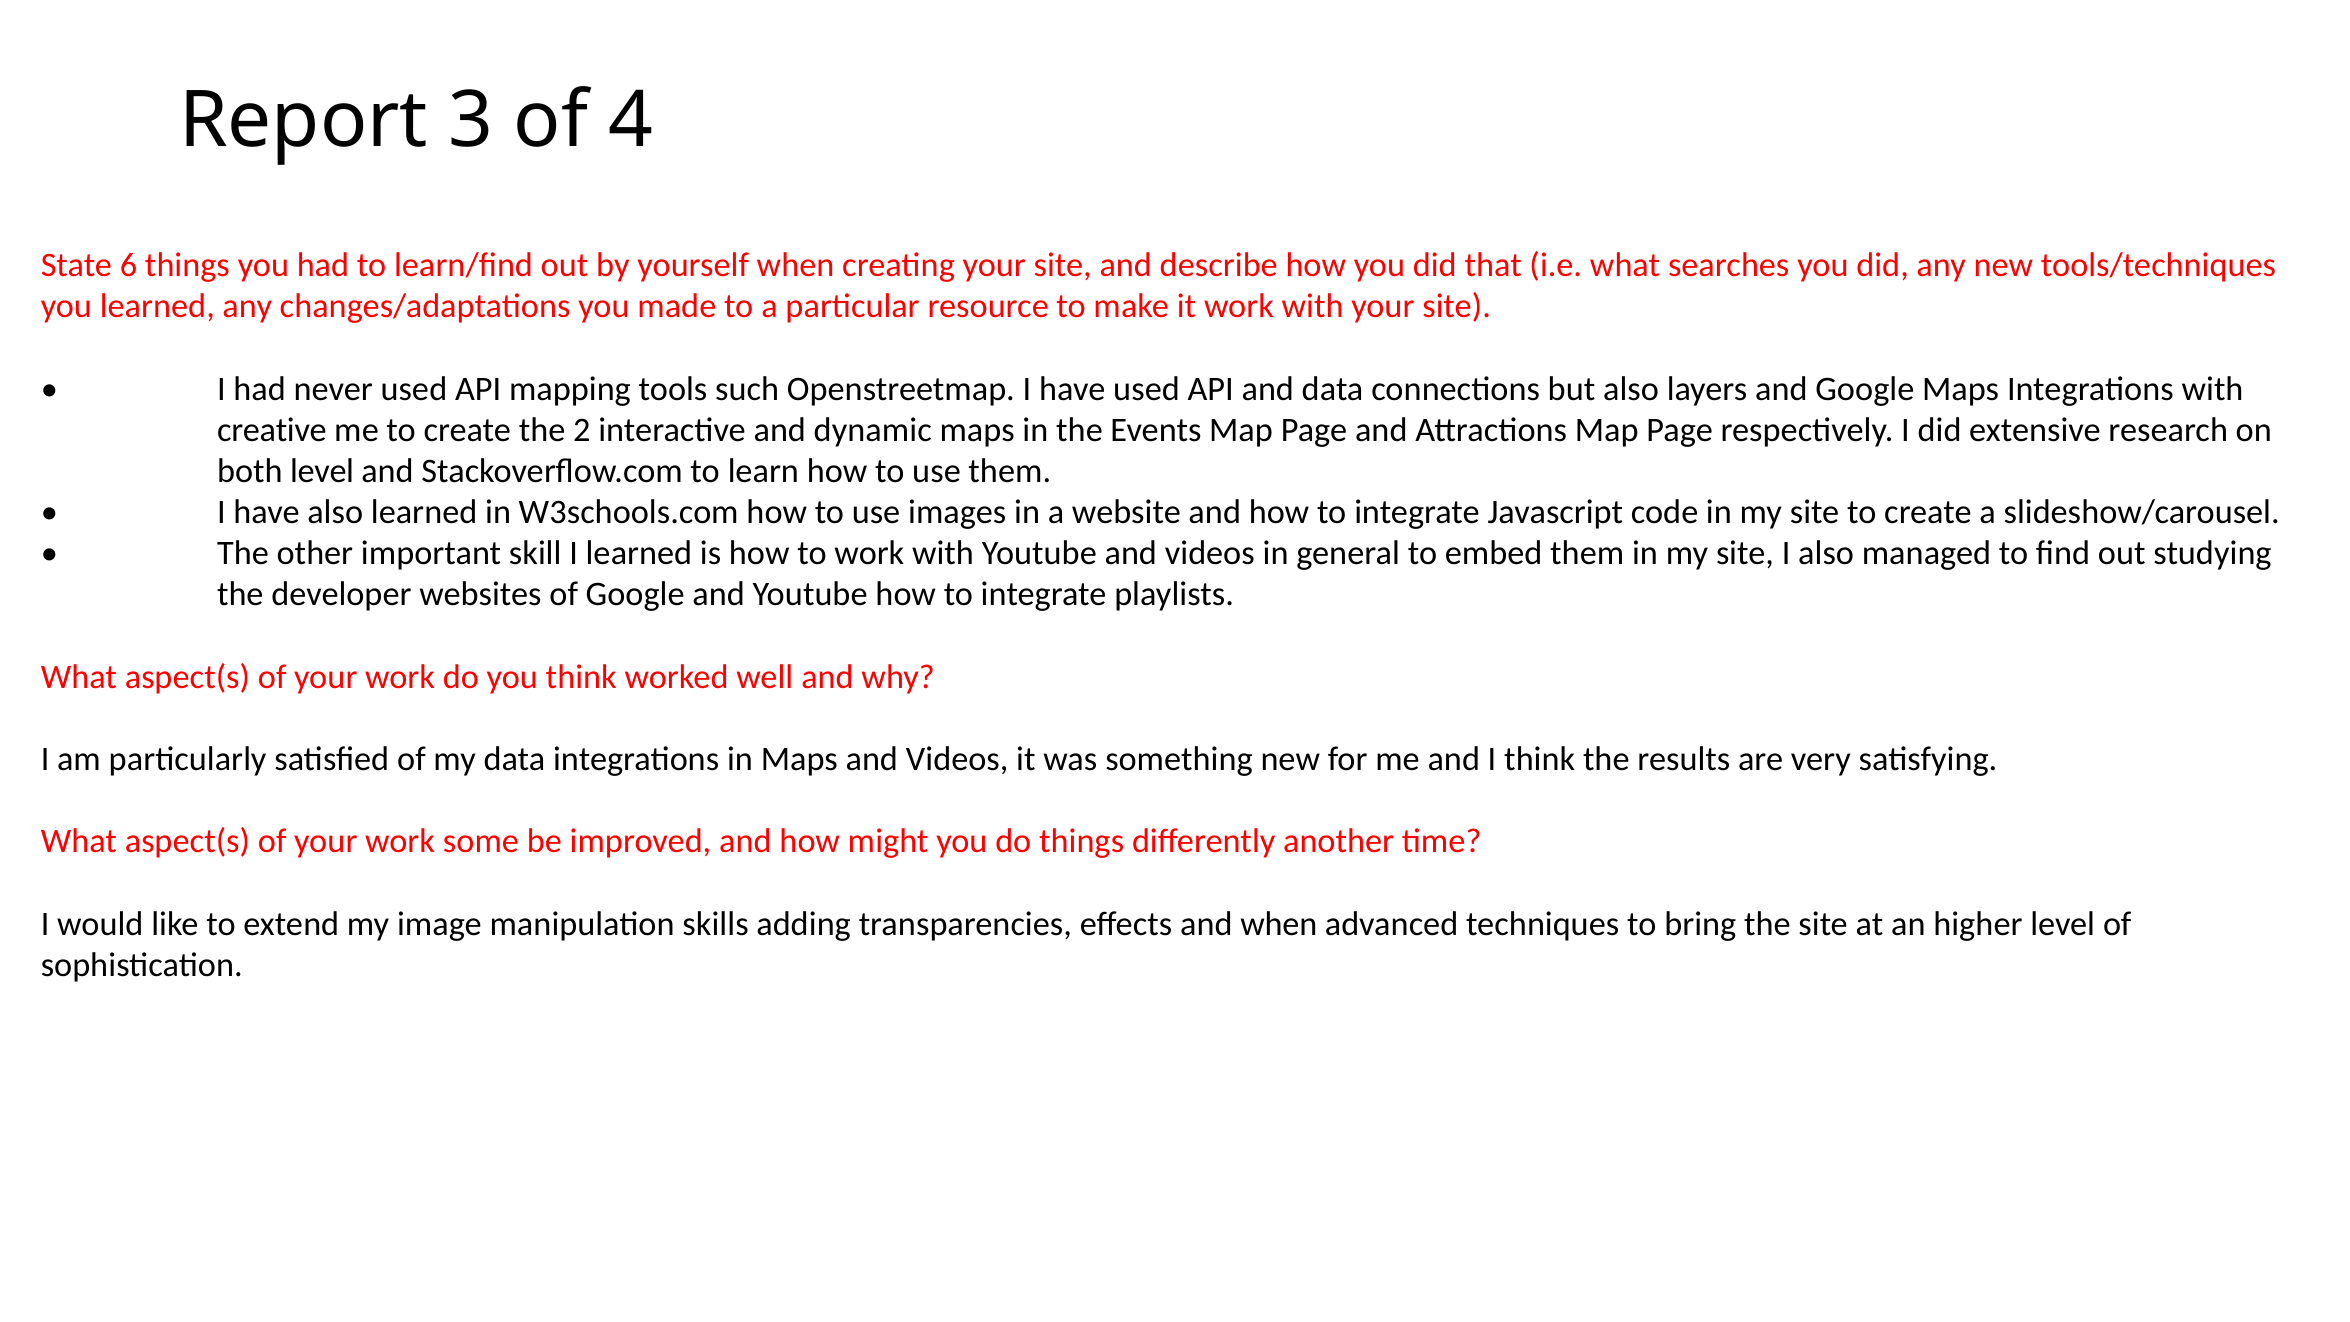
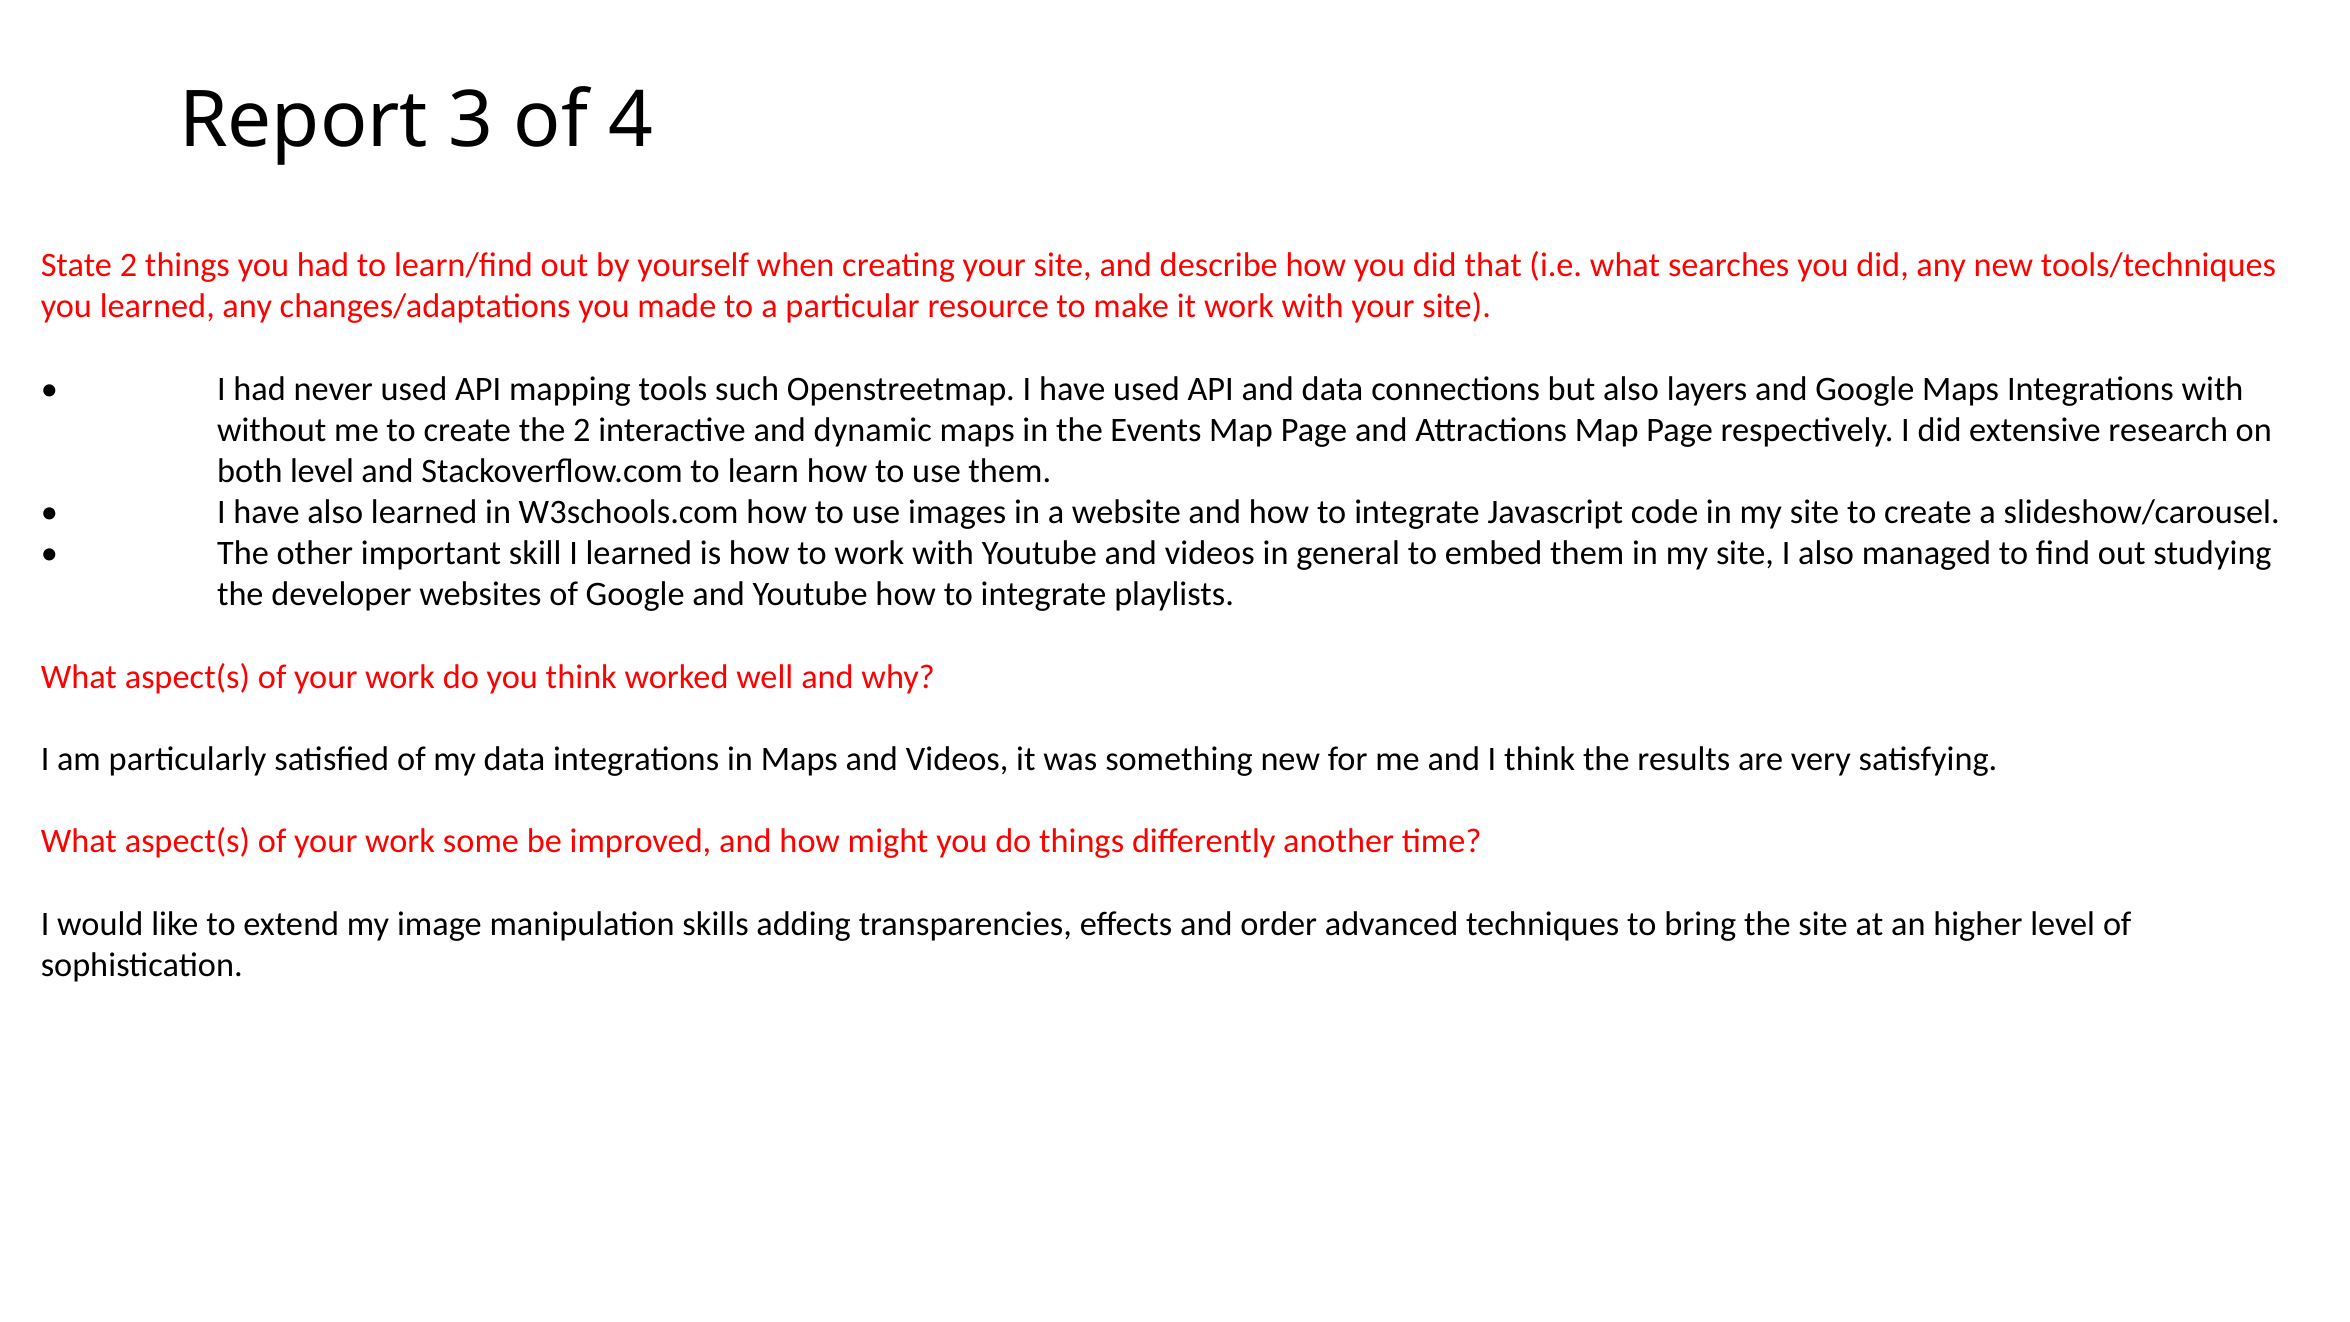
State 6: 6 -> 2 (129, 265)
creative: creative -> without (272, 430)
and when: when -> order (1279, 924)
